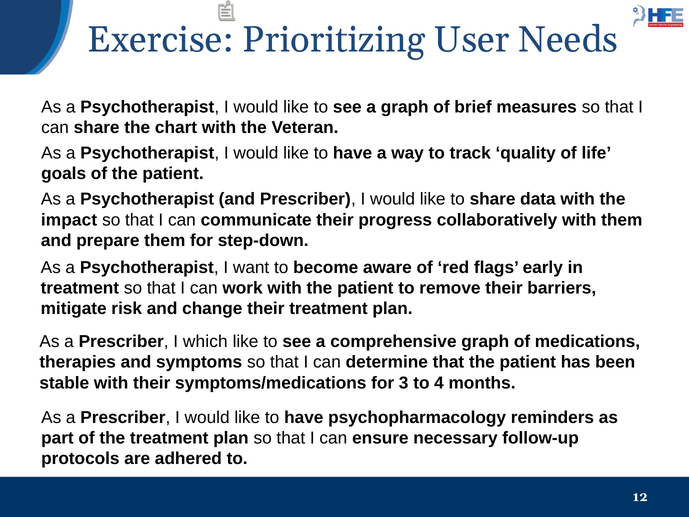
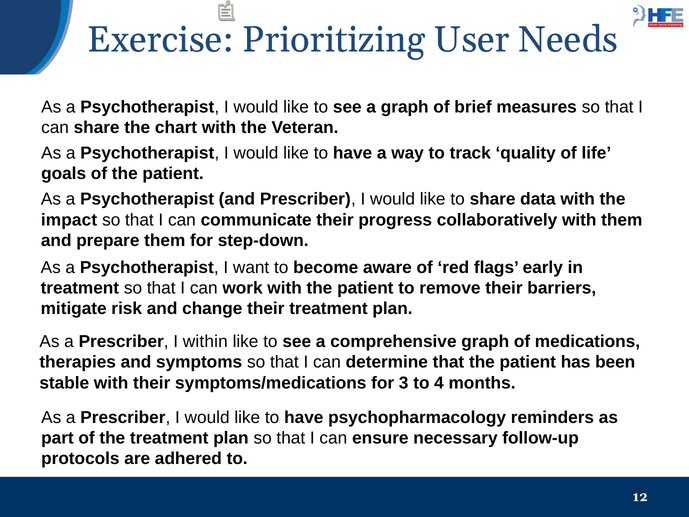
which: which -> within (205, 341)
